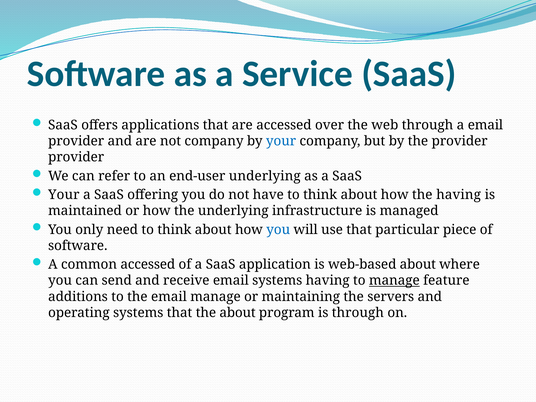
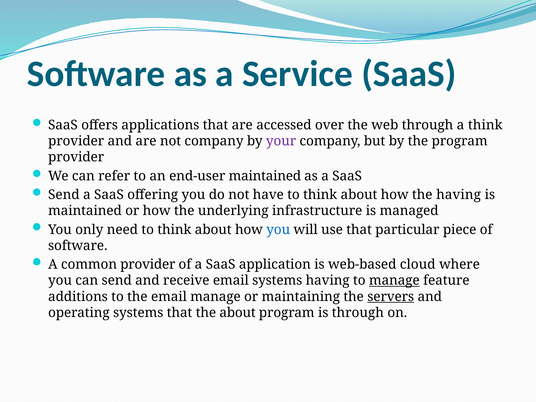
a email: email -> think (485, 125)
your colour: blue -> purple (281, 141)
the provider: provider -> program (460, 141)
end-user underlying: underlying -> maintained (265, 176)
Your: Your -> Send (64, 195)
common accessed: accessed -> provider (148, 264)
web-based about: about -> cloud (418, 264)
servers underline: none -> present (391, 297)
